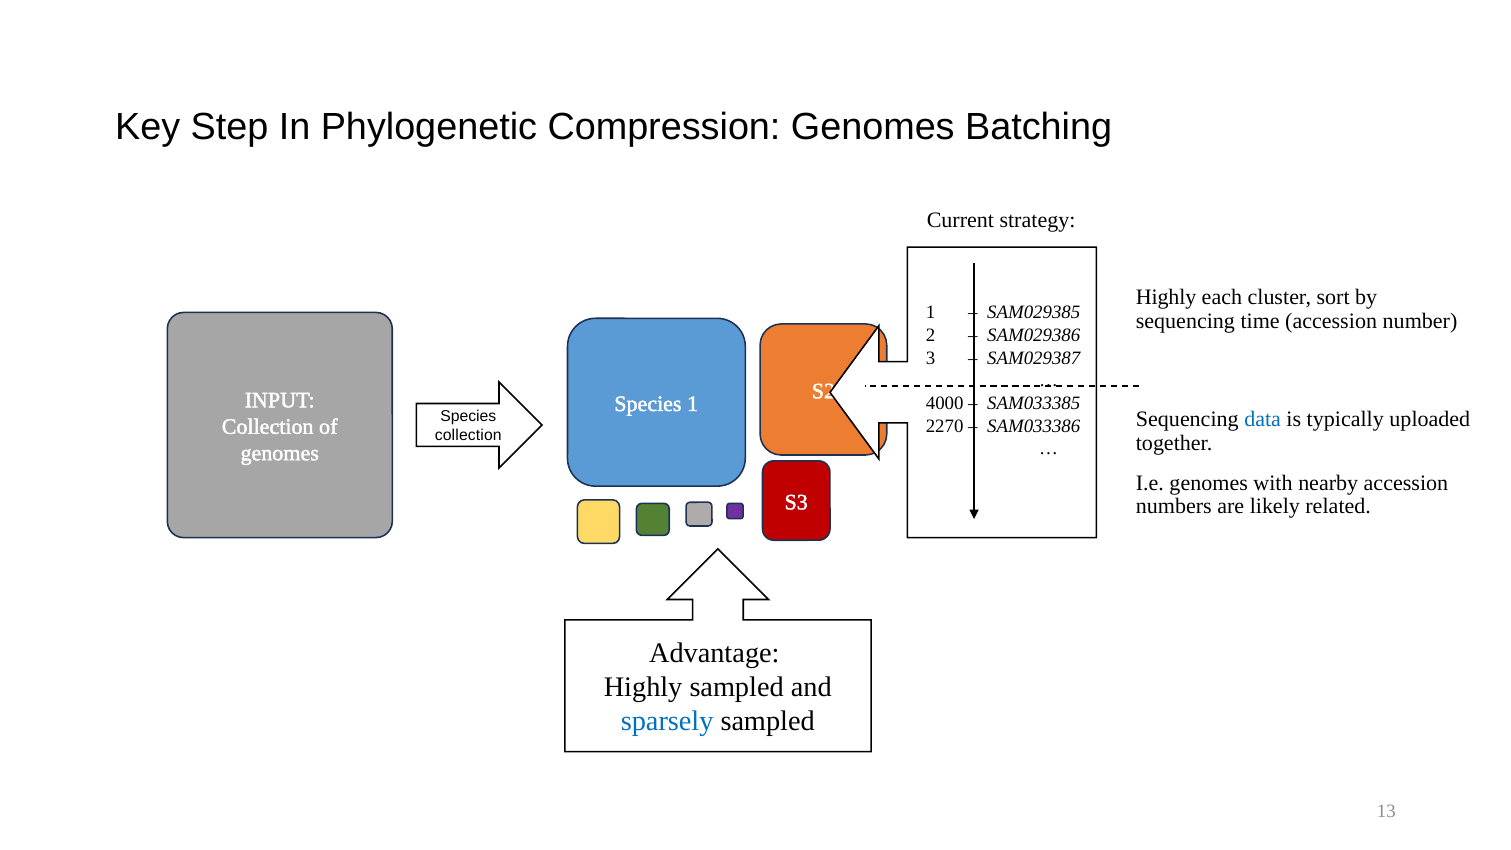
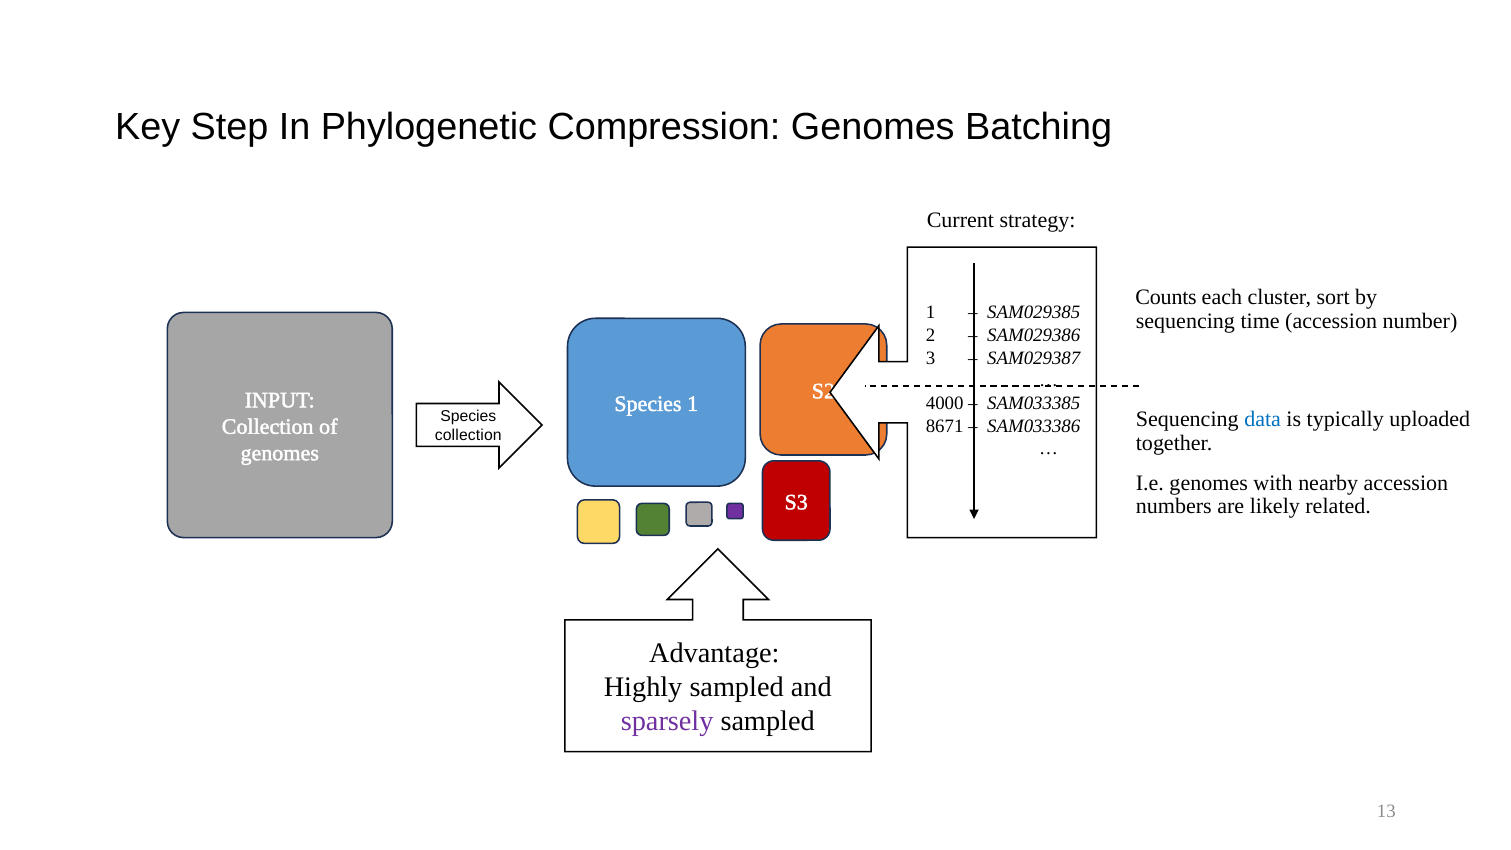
Highly: Highly -> Counts (1166, 298)
2270: 2270 -> 8671 (945, 426)
sparsely colour: blue -> purple (667, 722)
